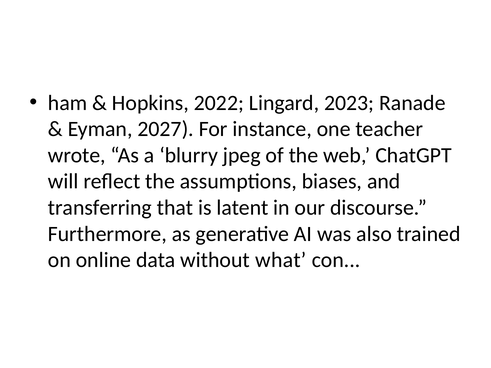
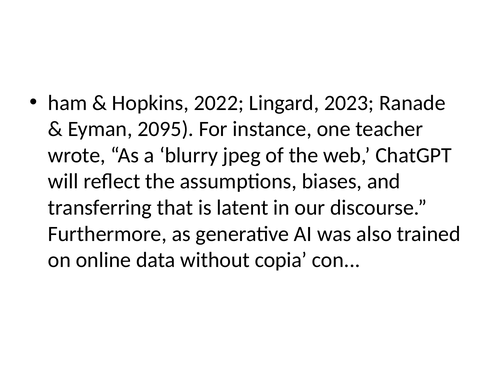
2027: 2027 -> 2095 (166, 129)
what: what -> copia (281, 260)
